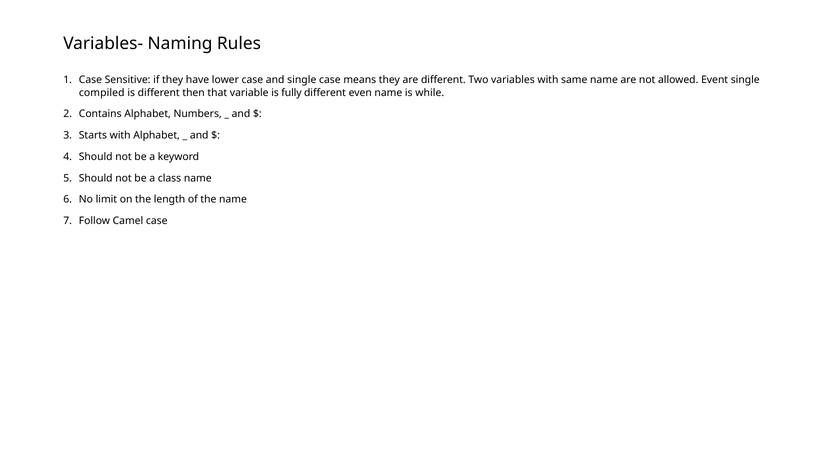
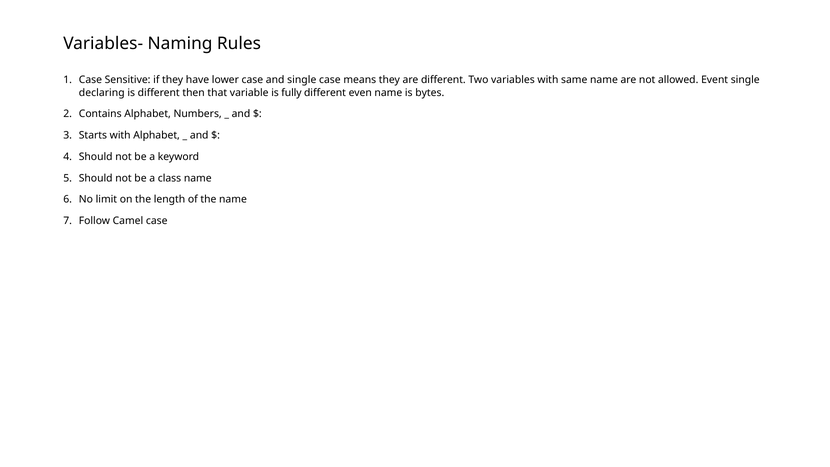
compiled: compiled -> declaring (102, 93)
while: while -> bytes (430, 93)
